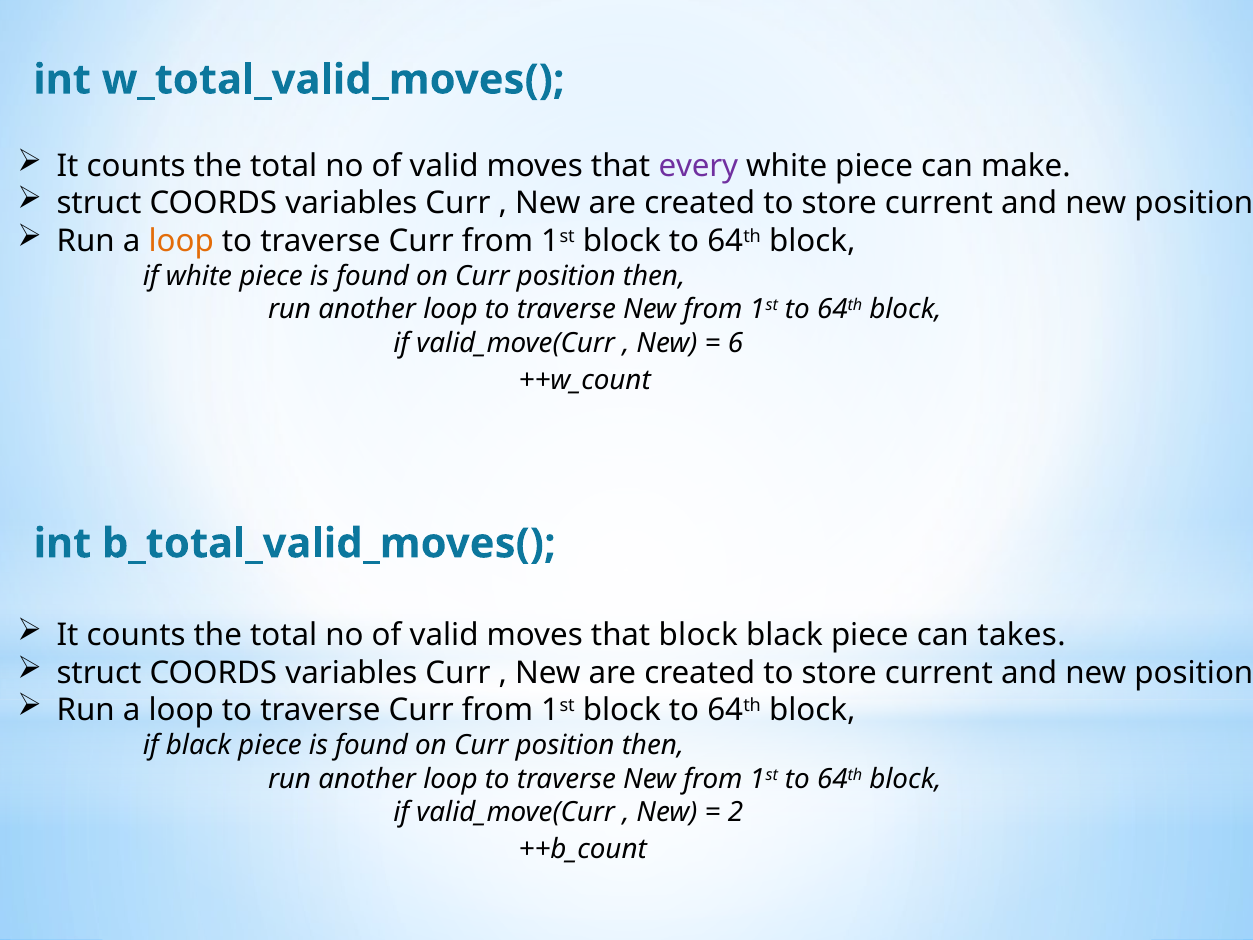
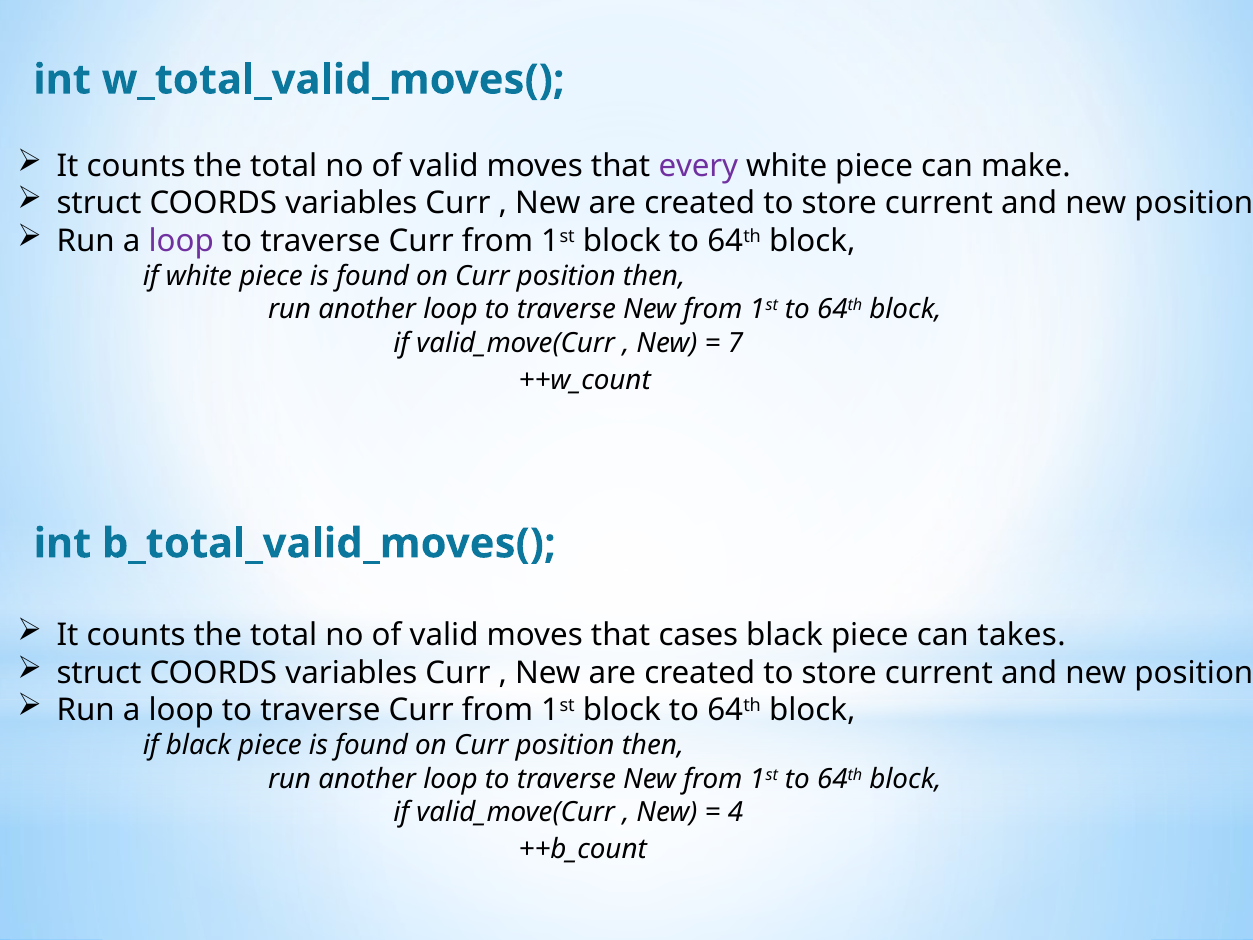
loop colour: orange -> purple (181, 241)
6: 6 -> 7 (735, 343)
that block: block -> cases (698, 635)
2: 2 -> 4 (735, 812)
